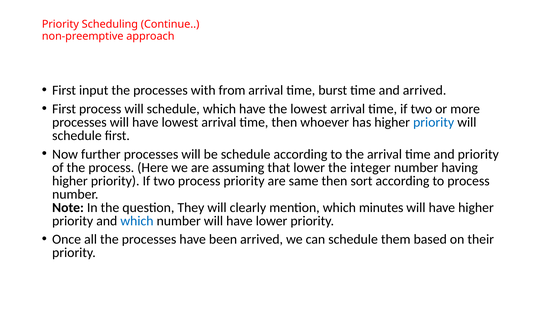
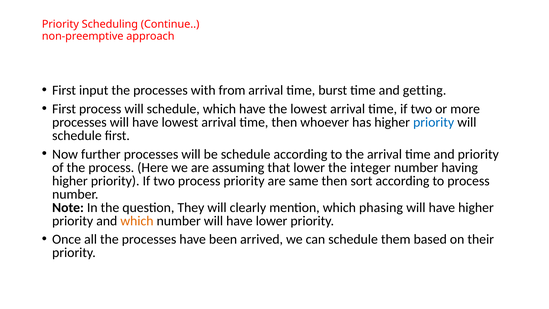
and arrived: arrived -> getting (425, 90)
minutes: minutes -> phasing (381, 207)
which colour: blue -> orange (137, 221)
